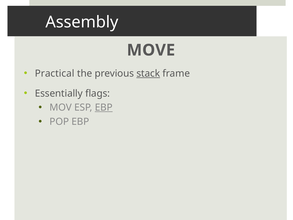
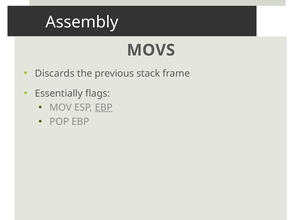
MOVE: MOVE -> MOVS (151, 50)
Practical: Practical -> Discards (55, 73)
stack underline: present -> none (148, 73)
